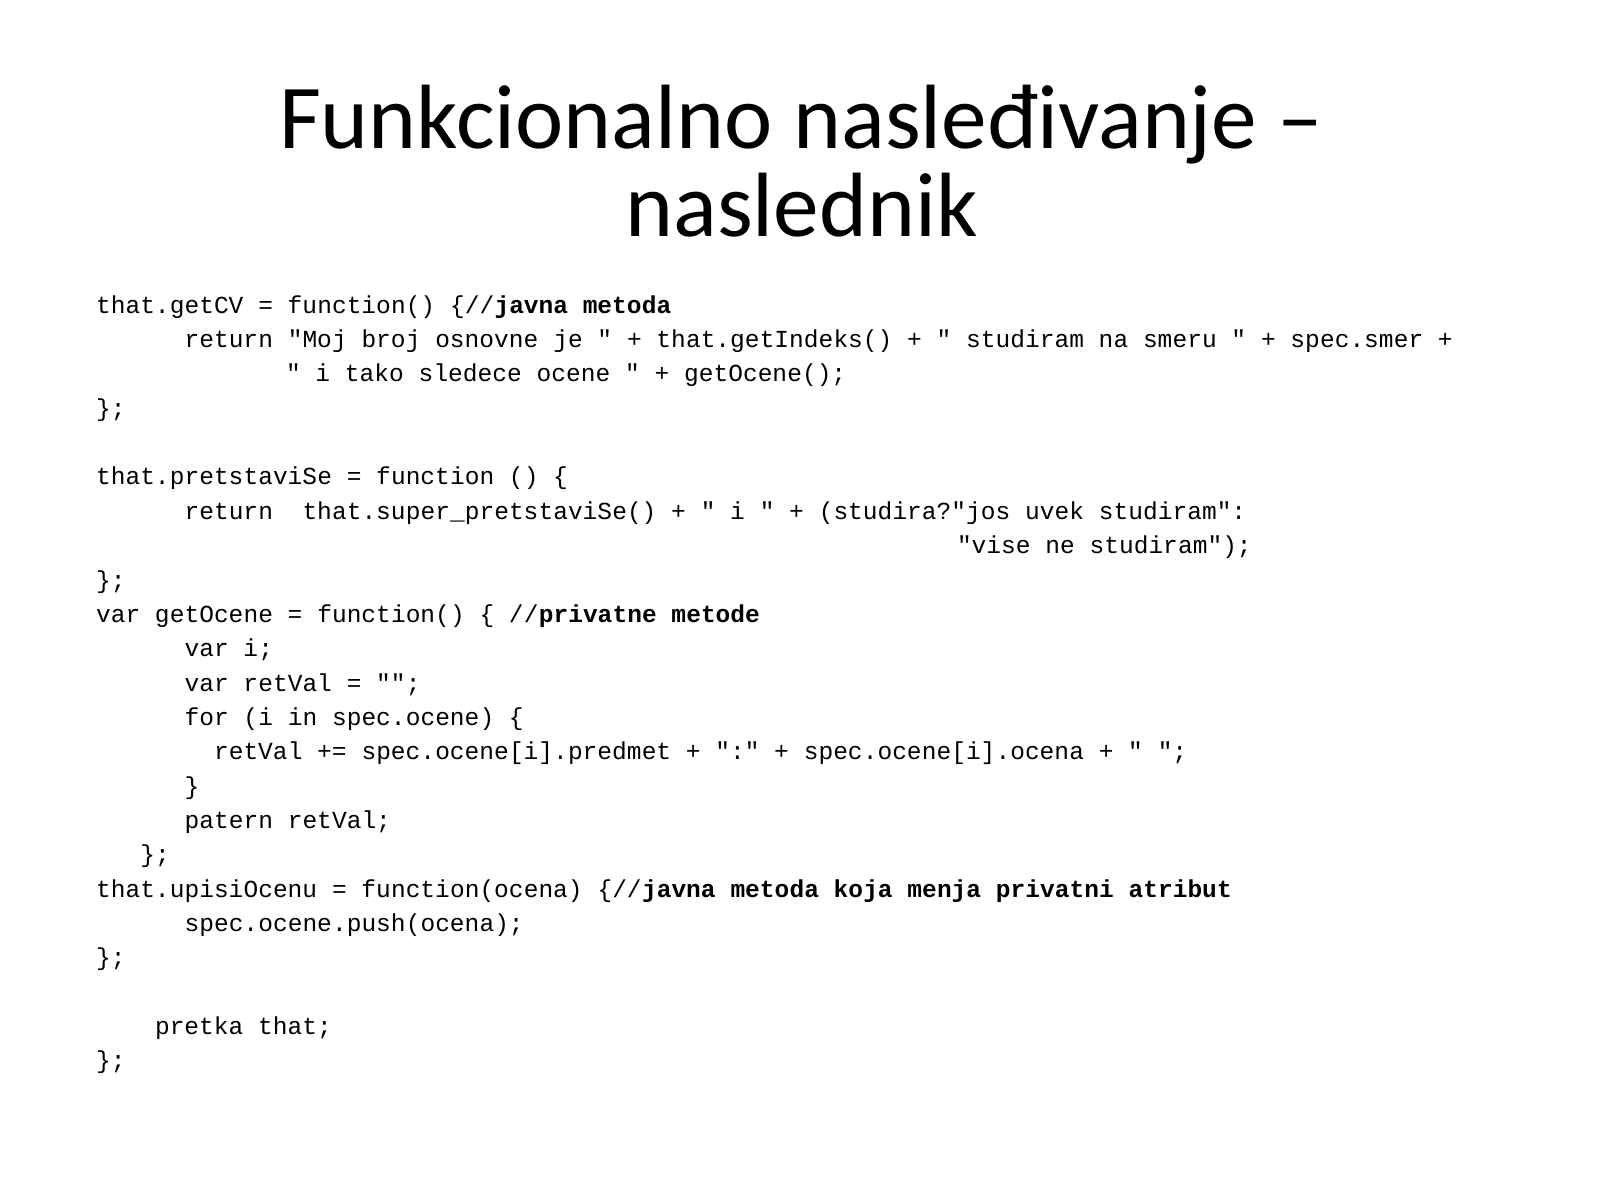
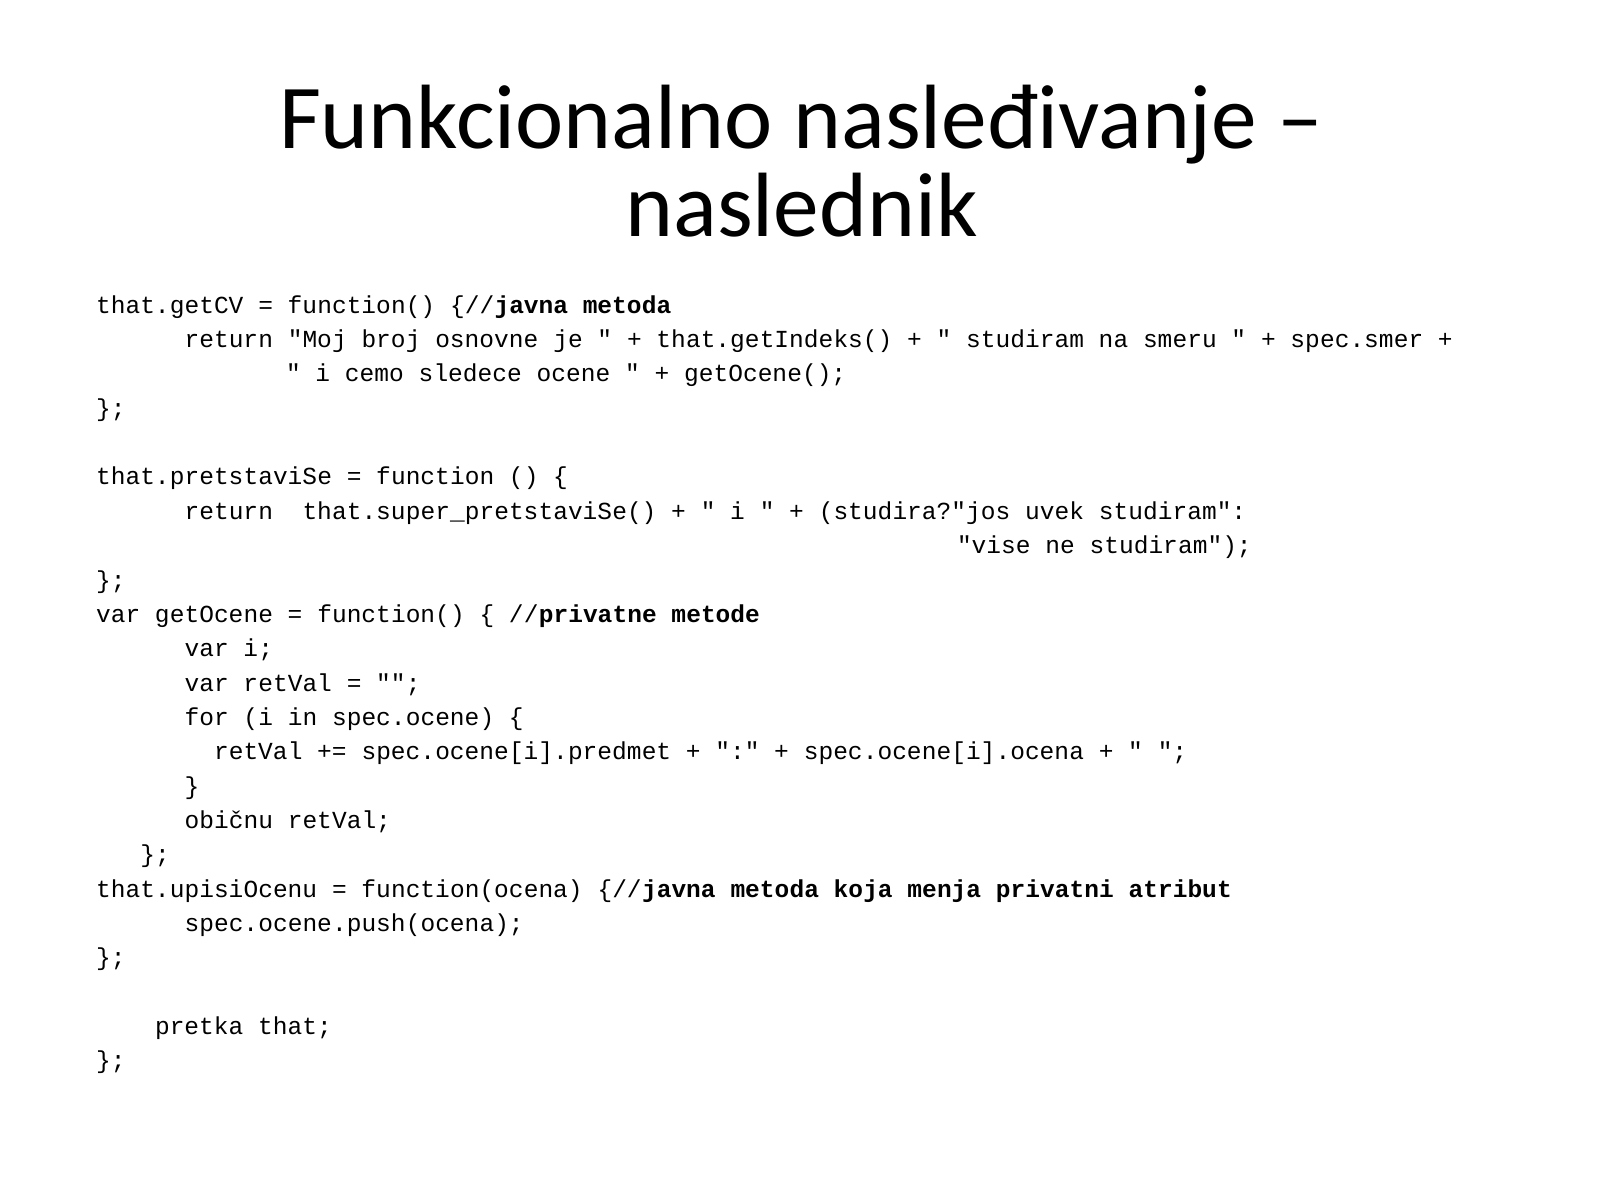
tako: tako -> cemo (374, 374)
patern: patern -> običnu (229, 820)
